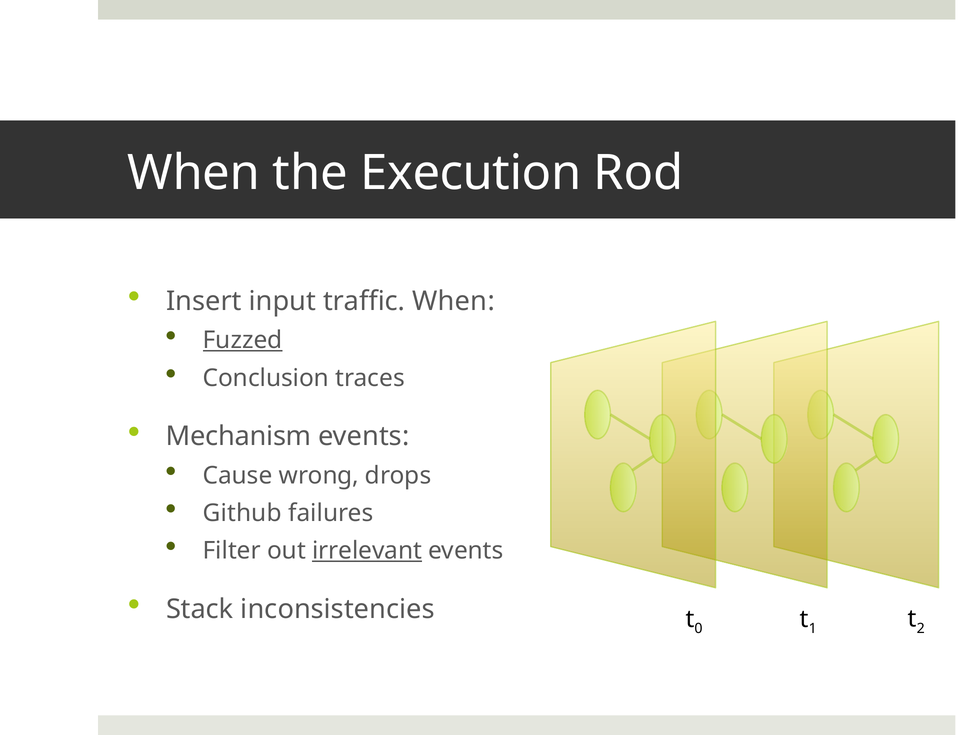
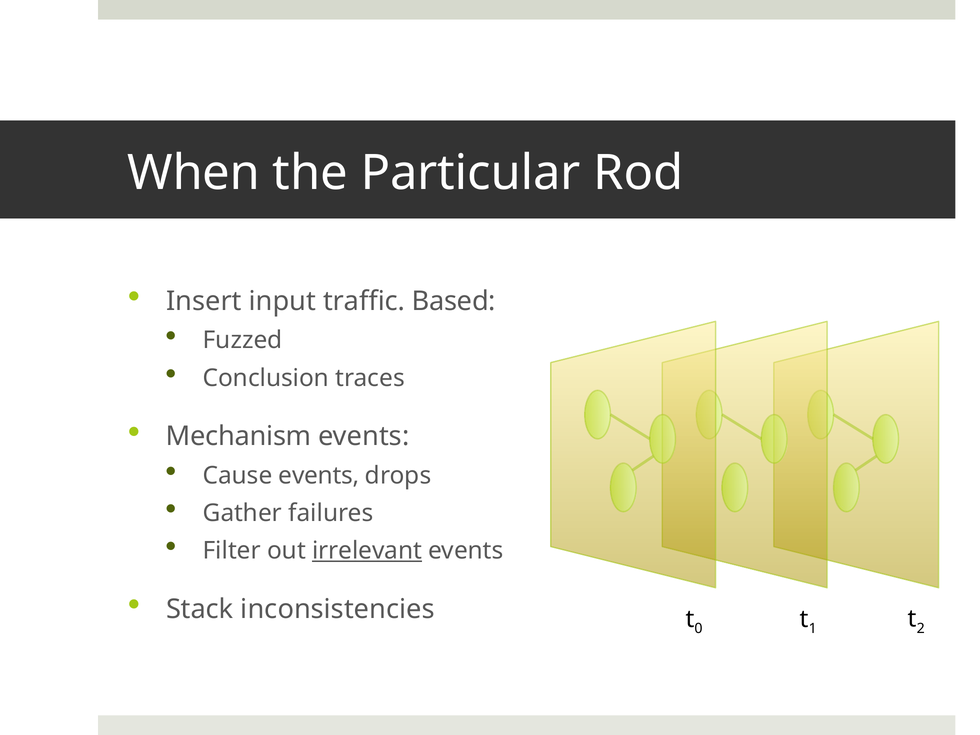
Execution: Execution -> Particular (471, 173)
traffic When: When -> Based (454, 301)
Fuzzed underline: present -> none (243, 340)
Cause wrong: wrong -> events (319, 476)
Github: Github -> Gather (242, 513)
